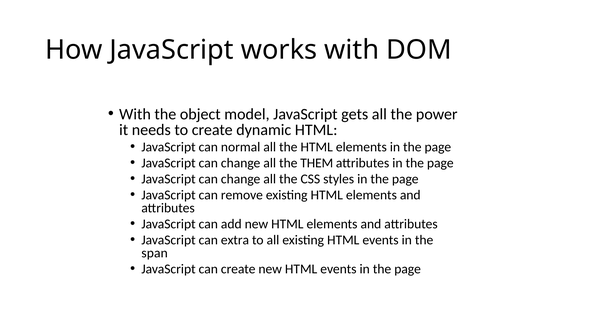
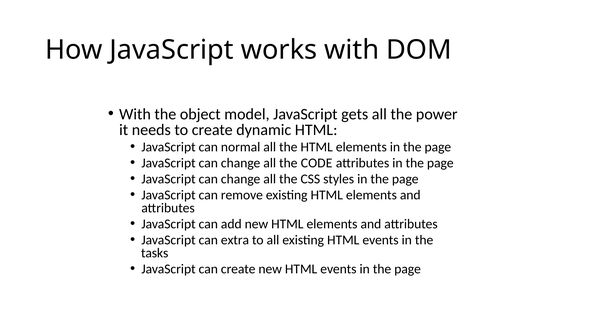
THEM: THEM -> CODE (317, 163)
span: span -> tasks (155, 253)
